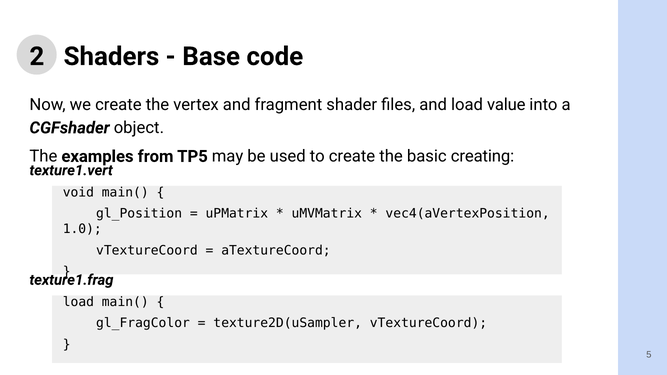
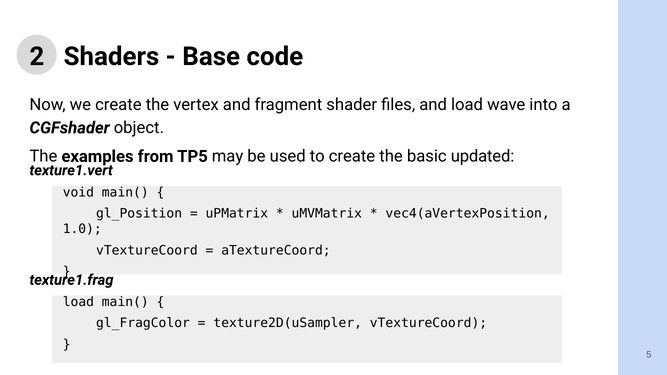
value: value -> wave (506, 105)
creating: creating -> updated (483, 156)
